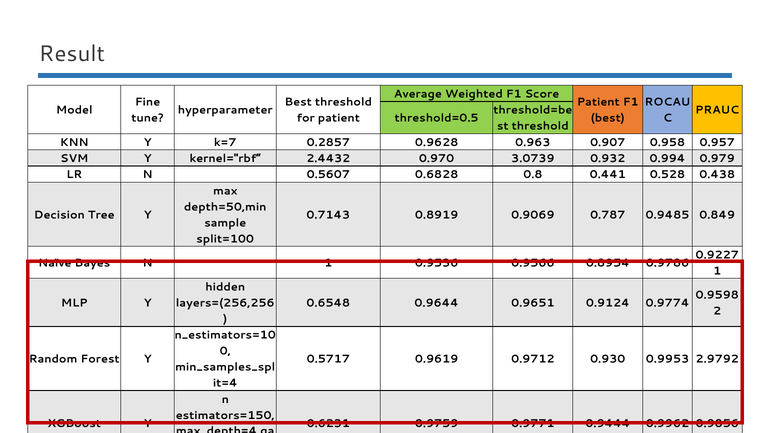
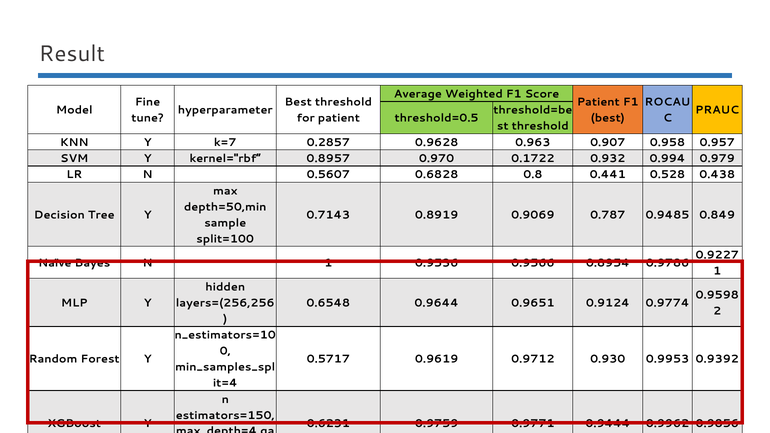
2.4432: 2.4432 -> 0.8957 (328, 159)
3.0739: 3.0739 -> 0.1722 (533, 159)
2.9792: 2.9792 -> 0.9392 (717, 359)
